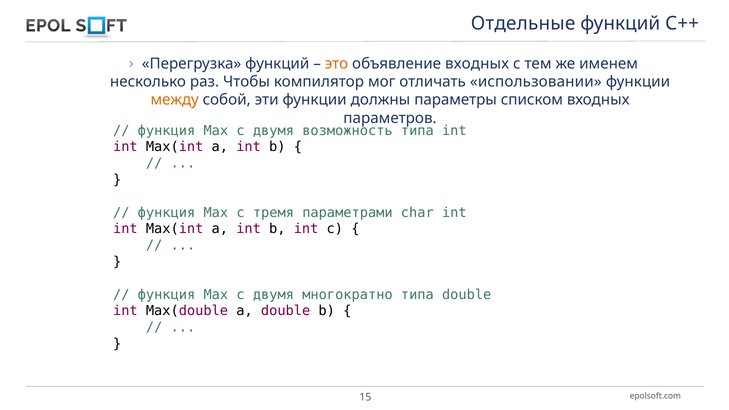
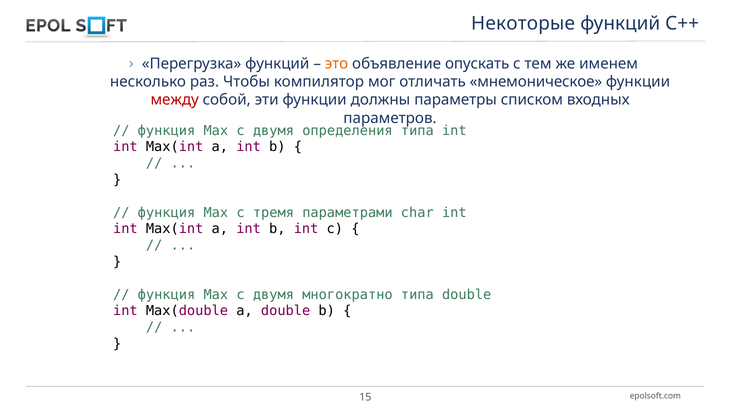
Отдельные: Отдельные -> Некоторые (523, 23)
объявление входных: входных -> опускать (477, 64)
использовании: использовании -> мнемоническое (536, 82)
между colour: orange -> red (175, 100)
возможность: возможность -> определения (347, 131)
